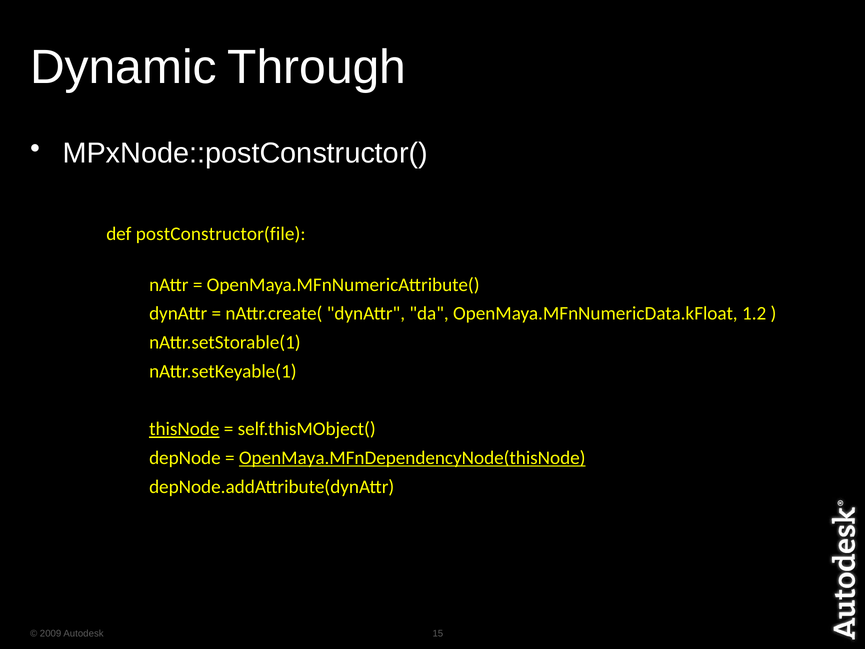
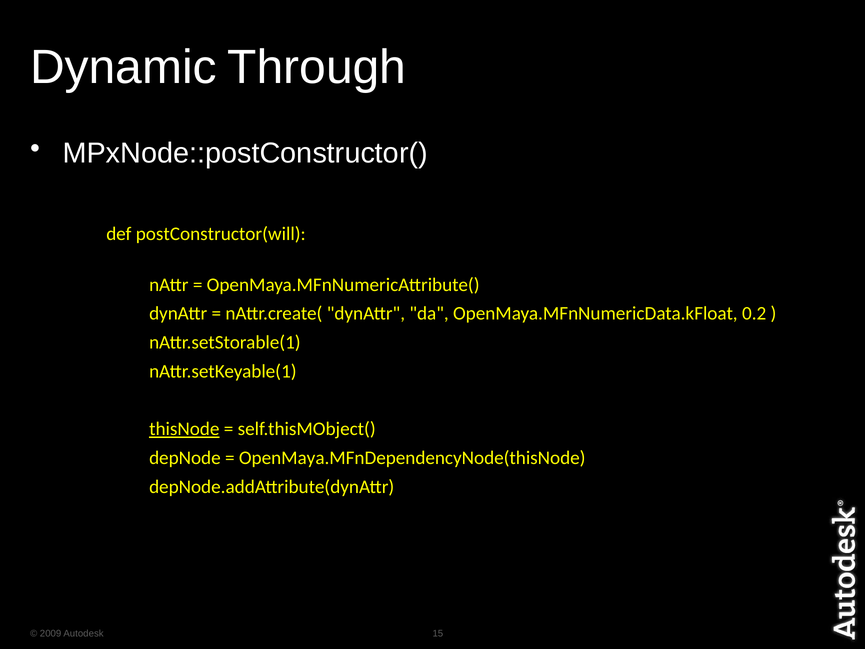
postConstructor(file: postConstructor(file -> postConstructor(will (221, 234)
1.2: 1.2 -> 0.2 (754, 314)
OpenMaya.MFnDependencyNode(thisNode underline: present -> none (412, 458)
